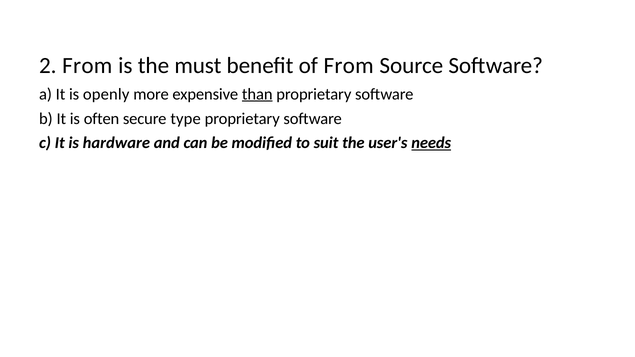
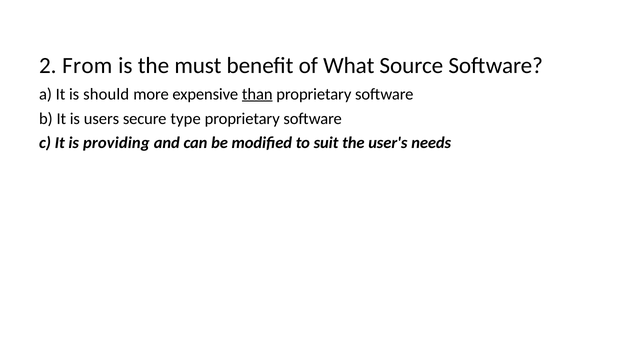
of From: From -> What (349, 66)
openly: openly -> should (106, 94)
often: often -> users (101, 119)
hardware: hardware -> providing (116, 143)
needs underline: present -> none (431, 143)
